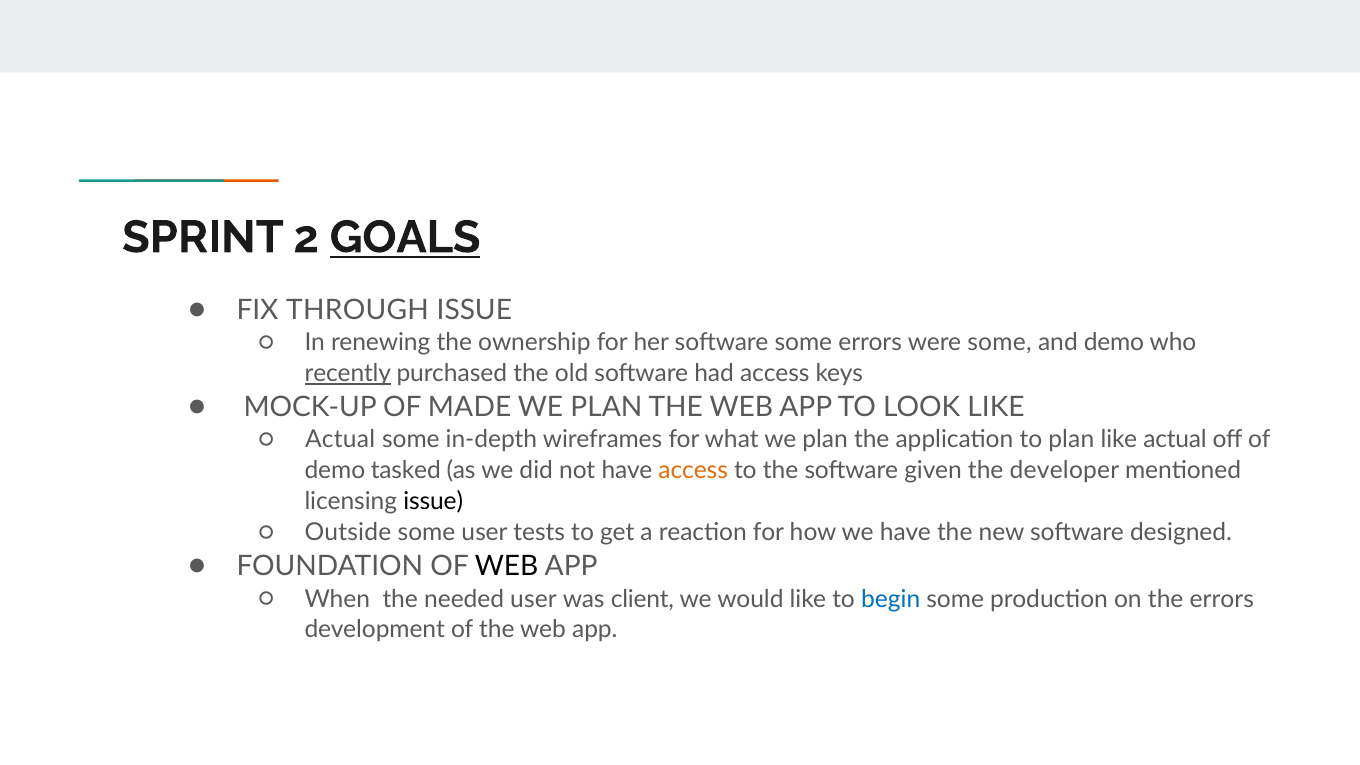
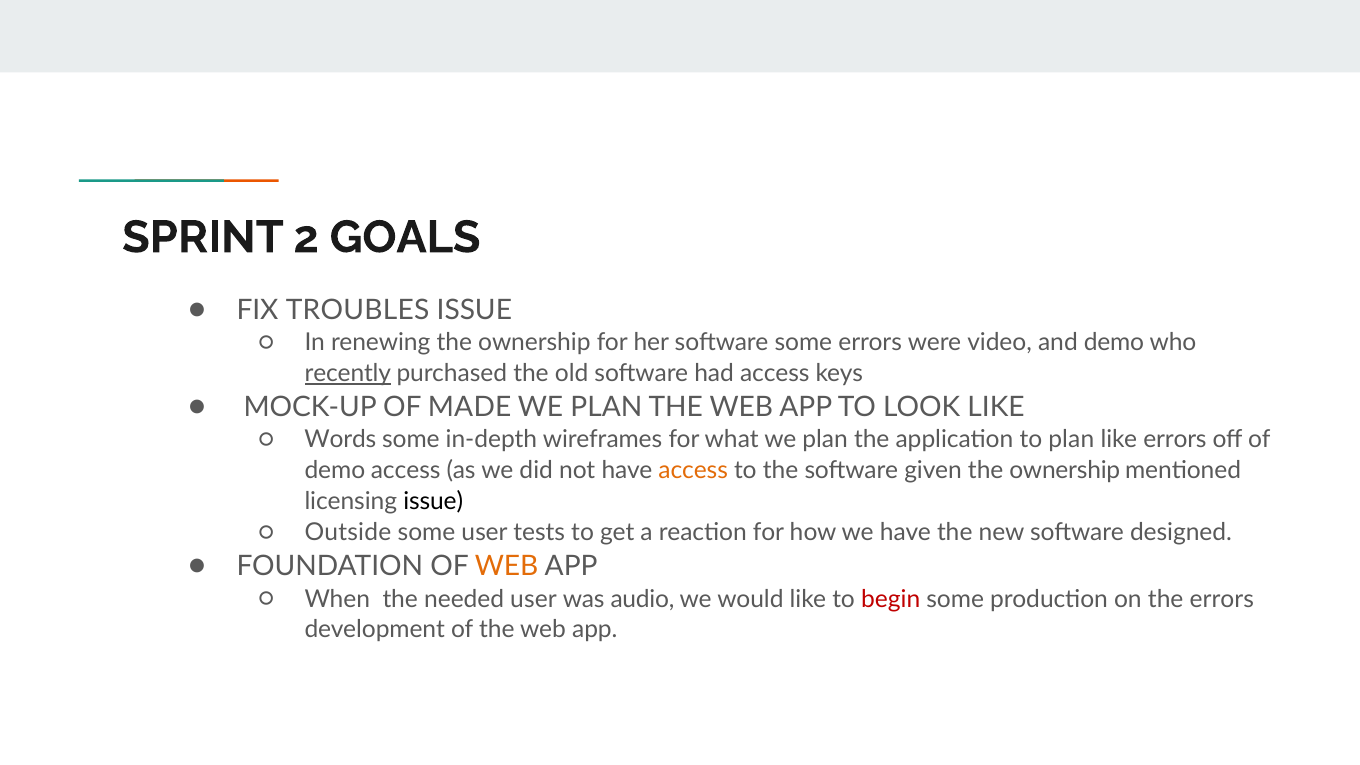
GOALS underline: present -> none (405, 237)
THROUGH: THROUGH -> TROUBLES (358, 310)
were some: some -> video (1000, 343)
Actual: Actual -> Words (340, 440)
like actual: actual -> errors (1175, 440)
demo tasked: tasked -> access (406, 471)
given the developer: developer -> ownership (1065, 471)
WEB colour: black -> orange (507, 566)
client: client -> audio (642, 599)
begin colour: blue -> red (891, 599)
